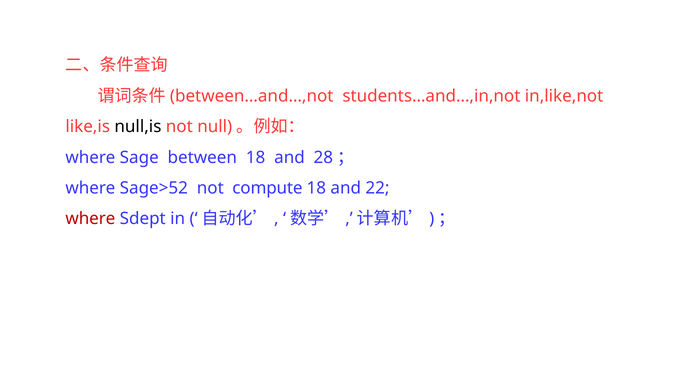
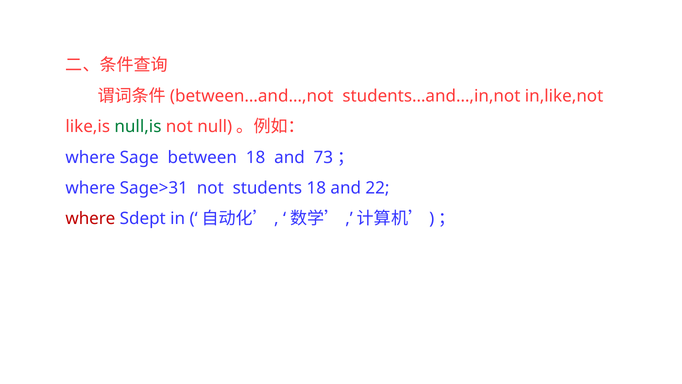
null,is colour: black -> green (138, 127)
28: 28 -> 73 (323, 157)
Sage>52: Sage>52 -> Sage>31 (154, 188)
compute: compute -> students (267, 188)
